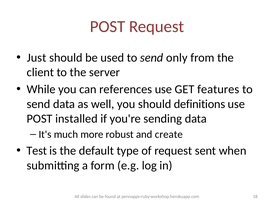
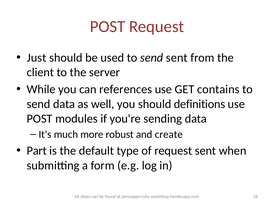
send only: only -> sent (177, 57)
features: features -> contains (218, 89)
installed: installed -> modules (77, 118)
Test: Test -> Part (37, 150)
